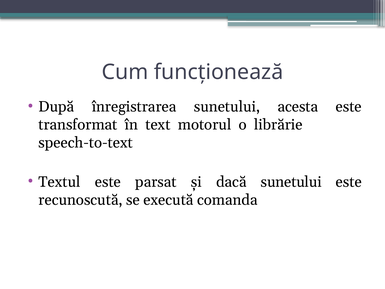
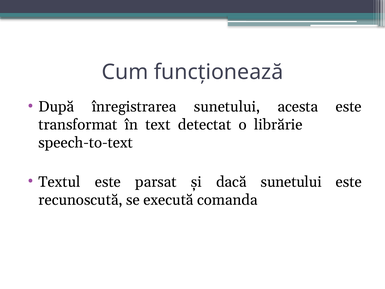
motorul: motorul -> detectat (205, 125)
